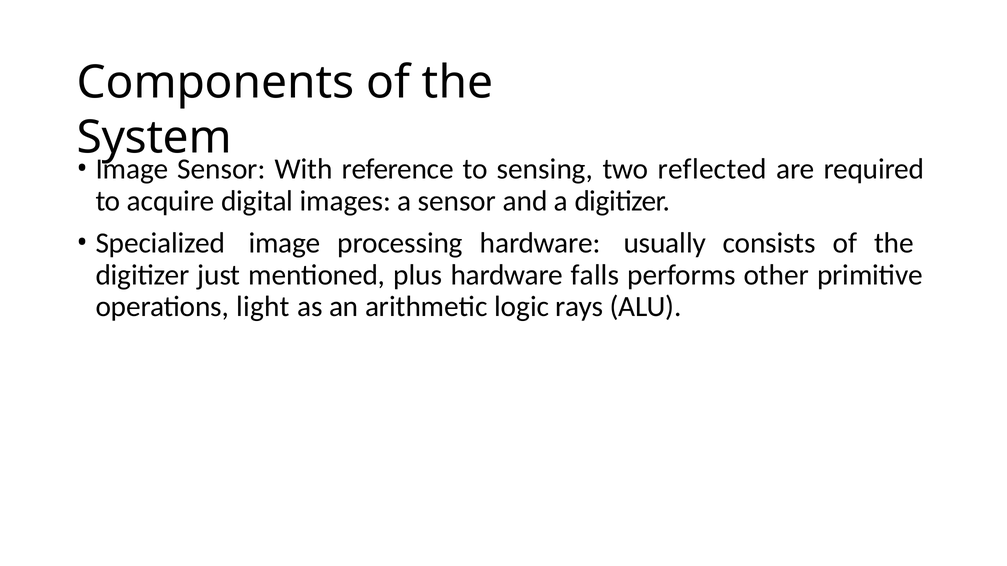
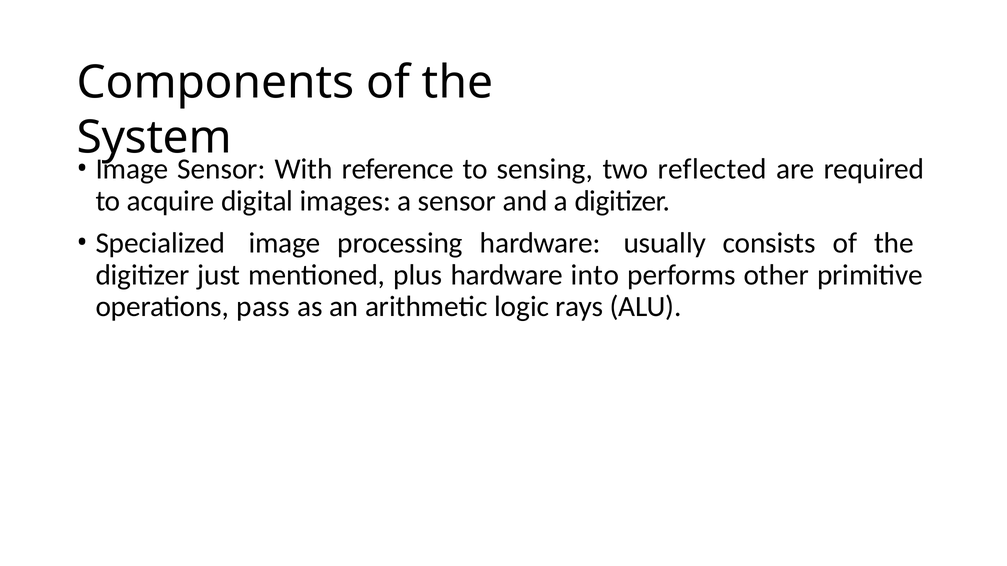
falls: falls -> into (595, 275)
light: light -> pass (263, 307)
